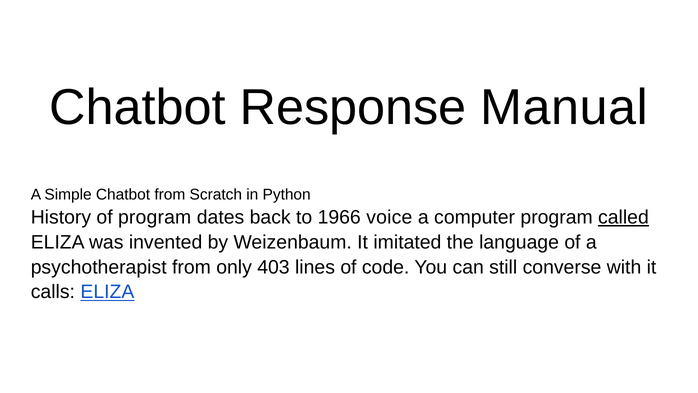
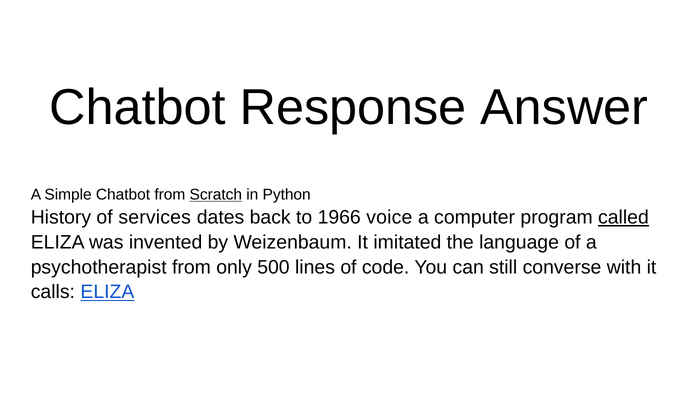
Manual: Manual -> Answer (564, 107)
Scratch underline: none -> present (216, 194)
of program: program -> services (155, 217)
403: 403 -> 500 (273, 267)
